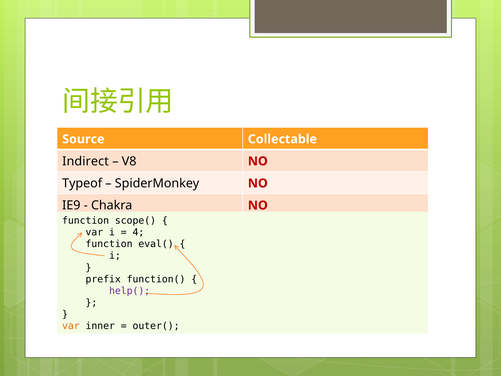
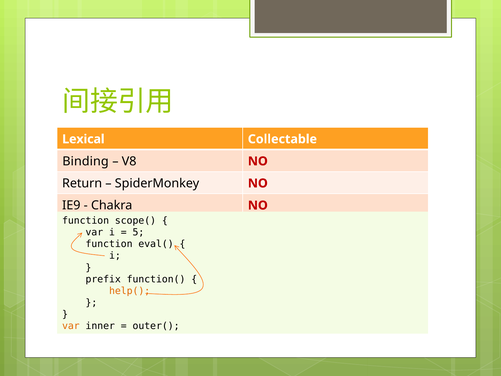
Source: Source -> Lexical (83, 139)
Indirect: Indirect -> Binding (86, 161)
Typeof: Typeof -> Return (82, 183)
4: 4 -> 5 (138, 232)
help( colour: purple -> orange (130, 291)
